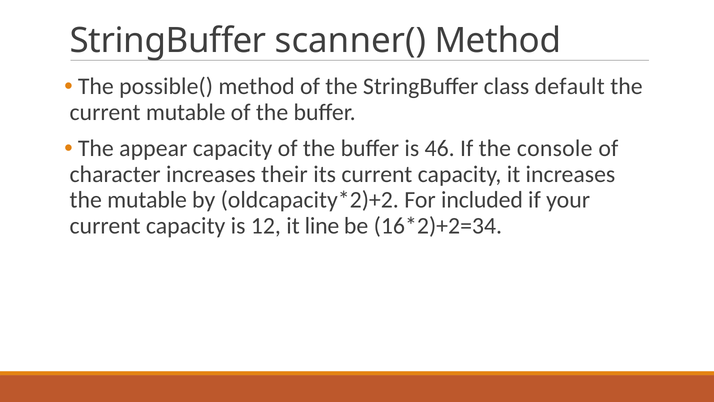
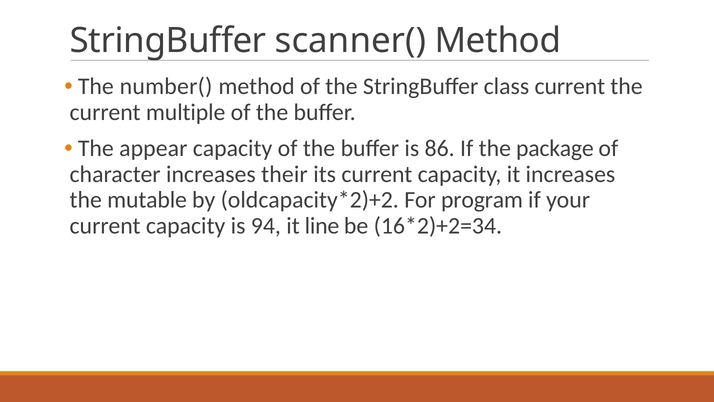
possible(: possible( -> number( (166, 87)
class default: default -> current (570, 87)
current mutable: mutable -> multiple (186, 112)
46: 46 -> 86 (440, 148)
console: console -> package (555, 148)
included: included -> program (482, 200)
12: 12 -> 94 (266, 226)
